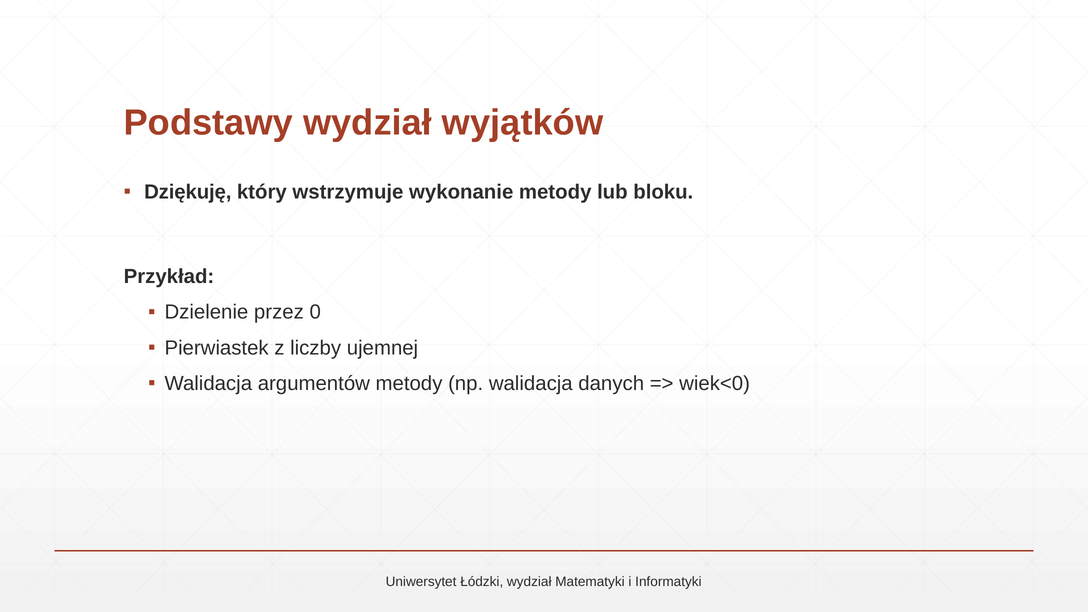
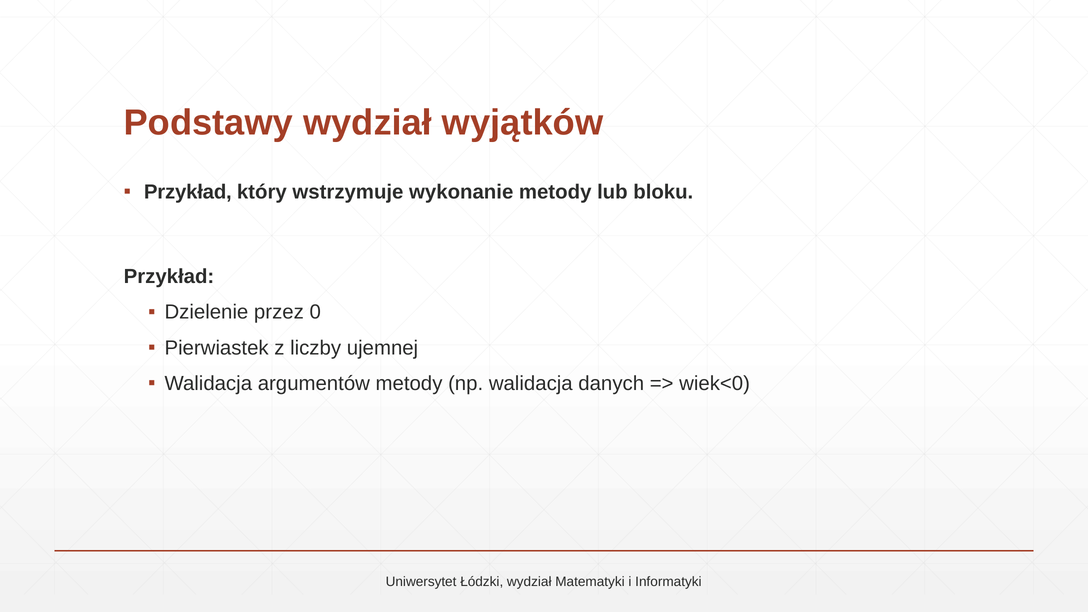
Dziękuję: Dziękuję -> Przykład (188, 192)
